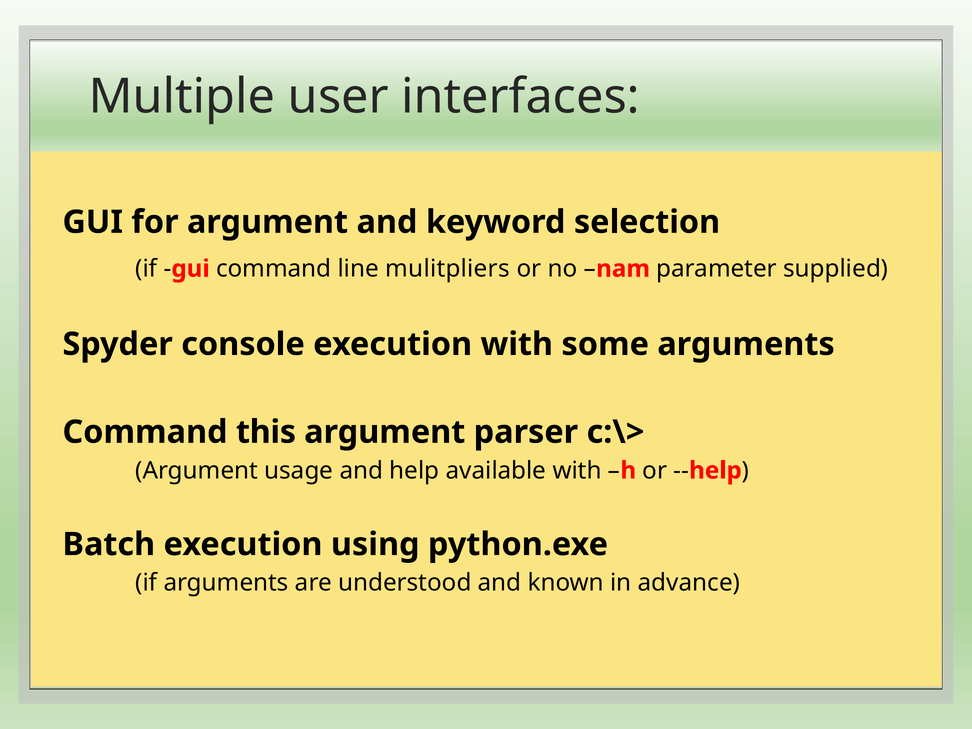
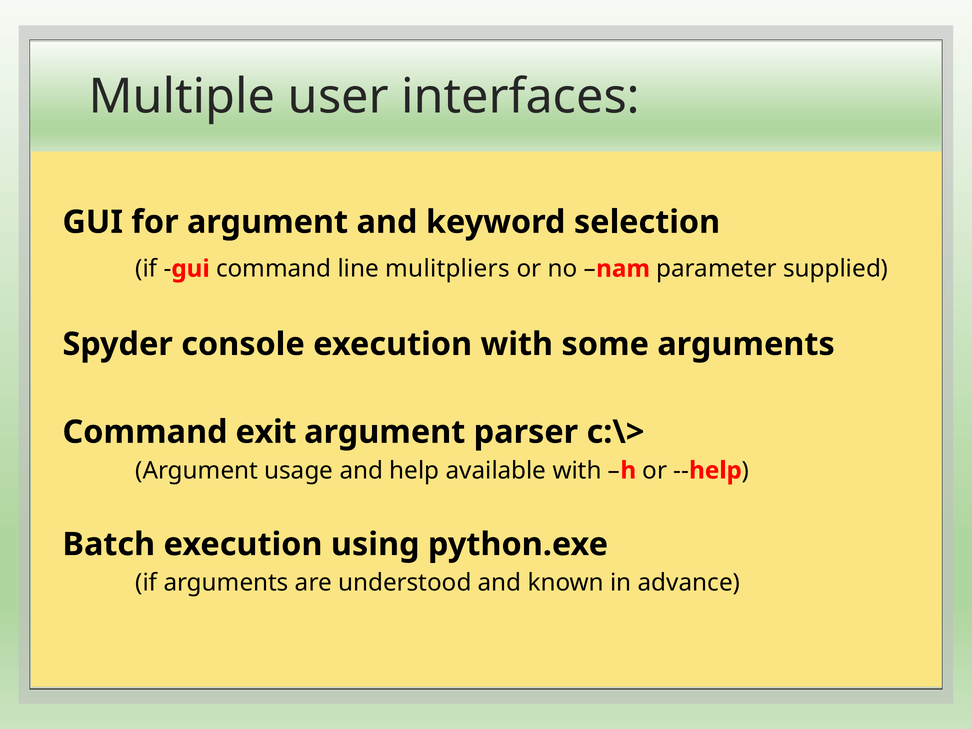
this: this -> exit (266, 432)
